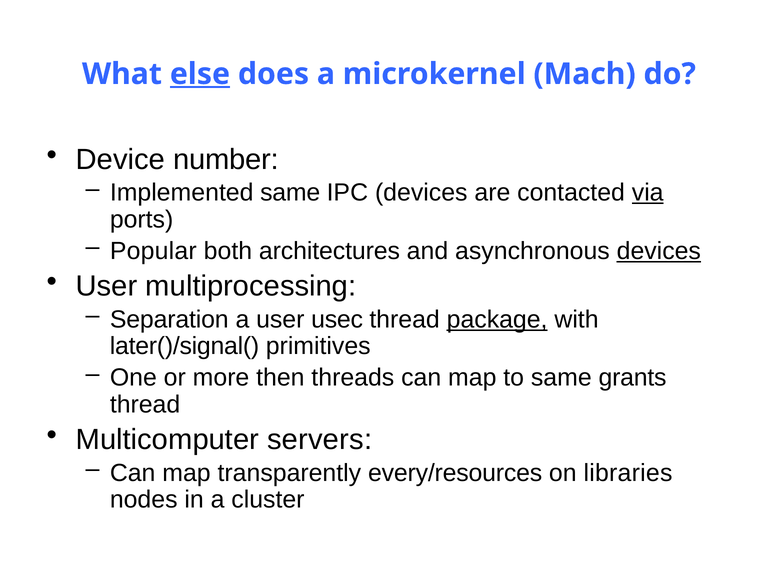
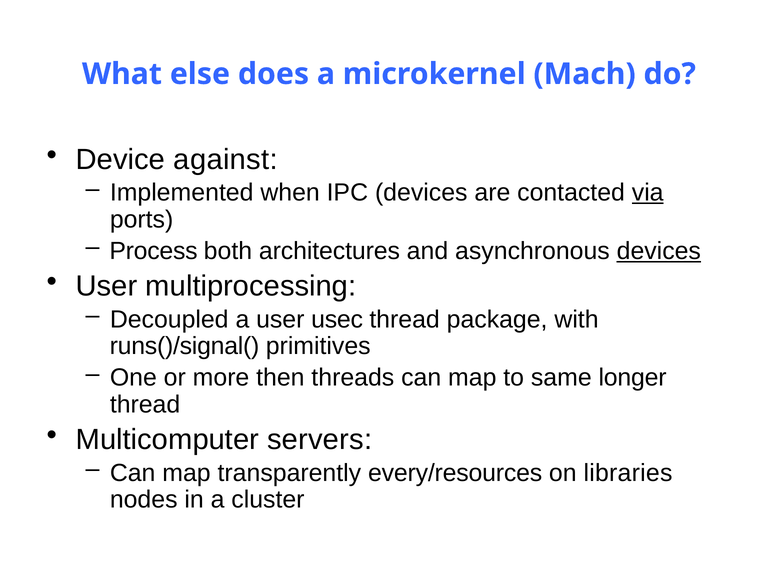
else underline: present -> none (200, 74)
number: number -> against (226, 160)
Implemented same: same -> when (290, 193)
Popular: Popular -> Process (154, 251)
Separation: Separation -> Decoupled (169, 320)
package underline: present -> none (497, 320)
later()/signal(: later()/signal( -> runs()/signal( (185, 347)
grants: grants -> longer (633, 378)
